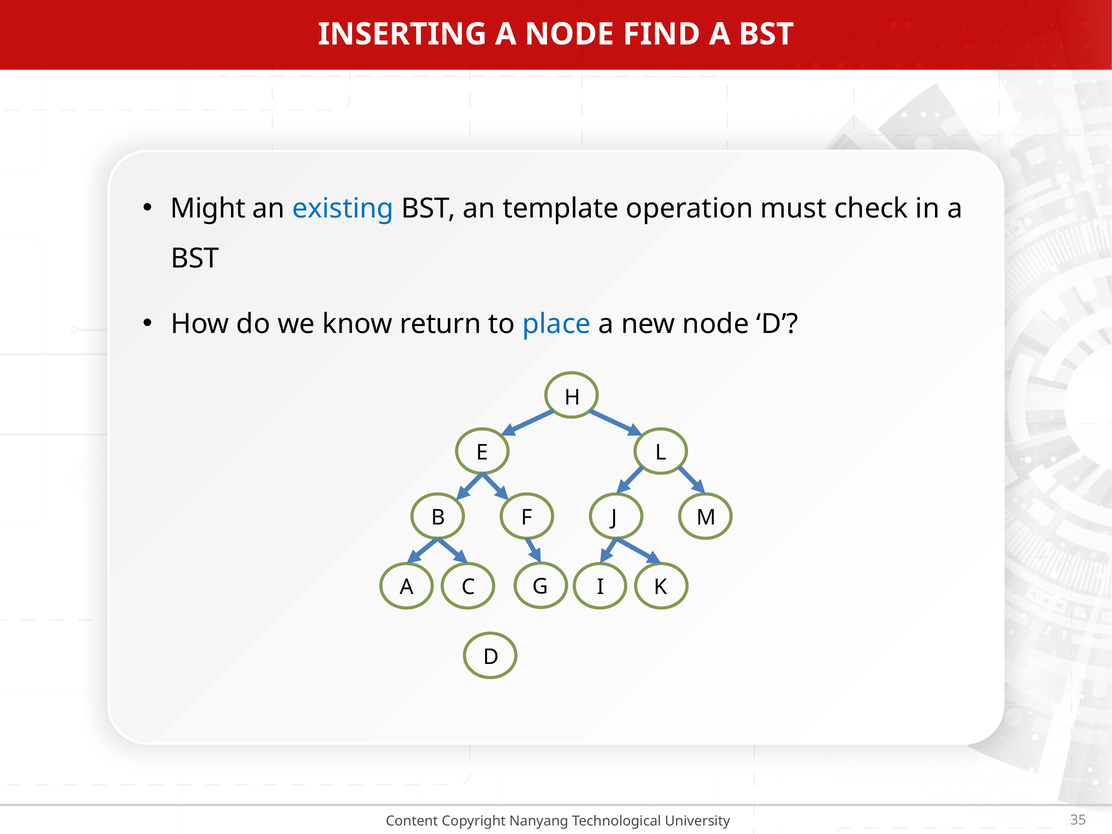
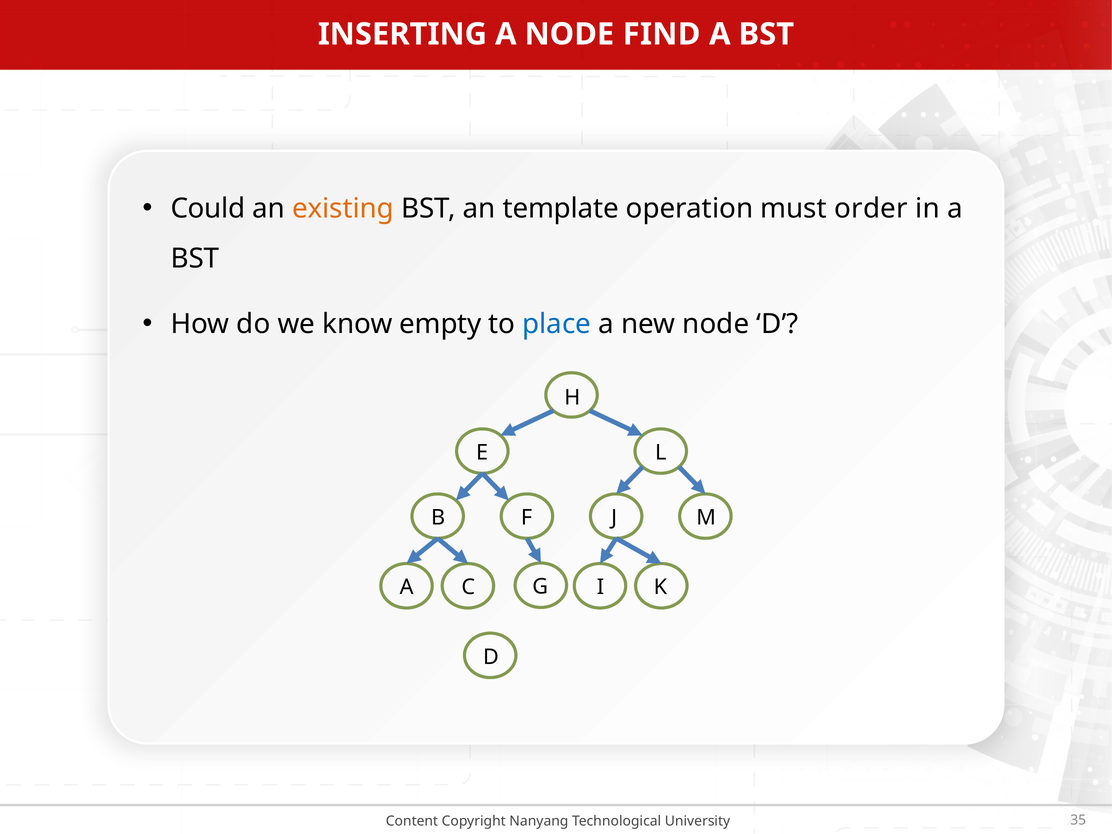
Might: Might -> Could (208, 209)
existing colour: blue -> orange (343, 209)
check: check -> order (871, 209)
return: return -> empty (440, 324)
